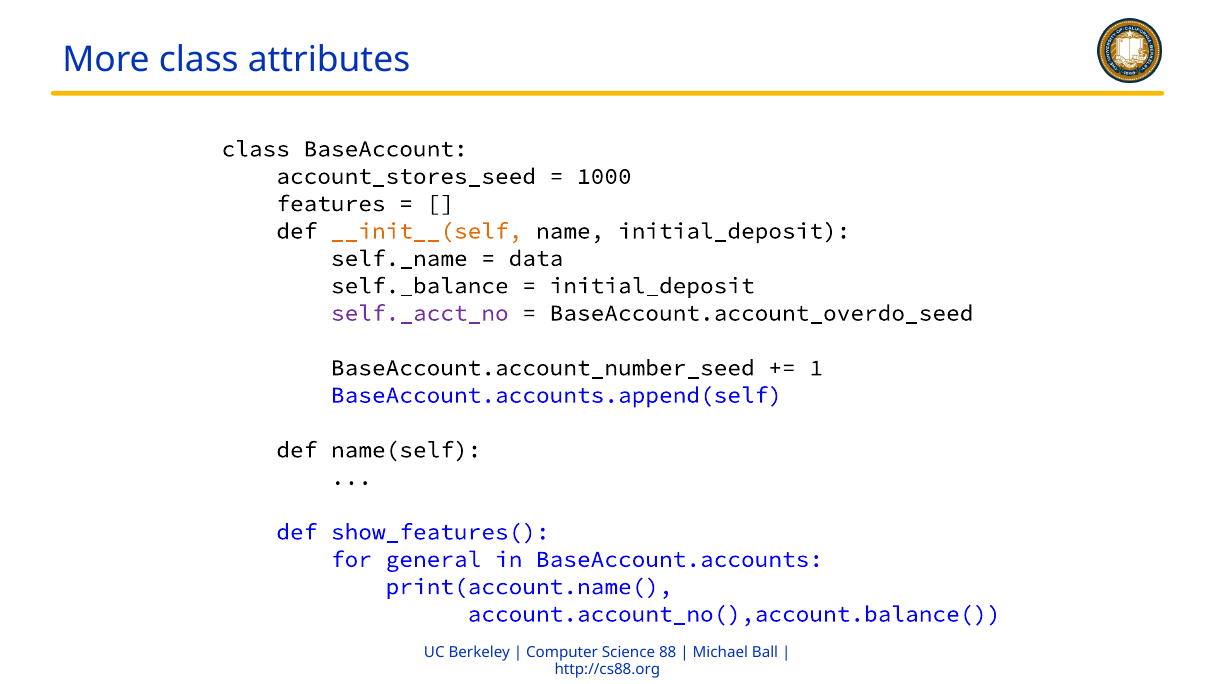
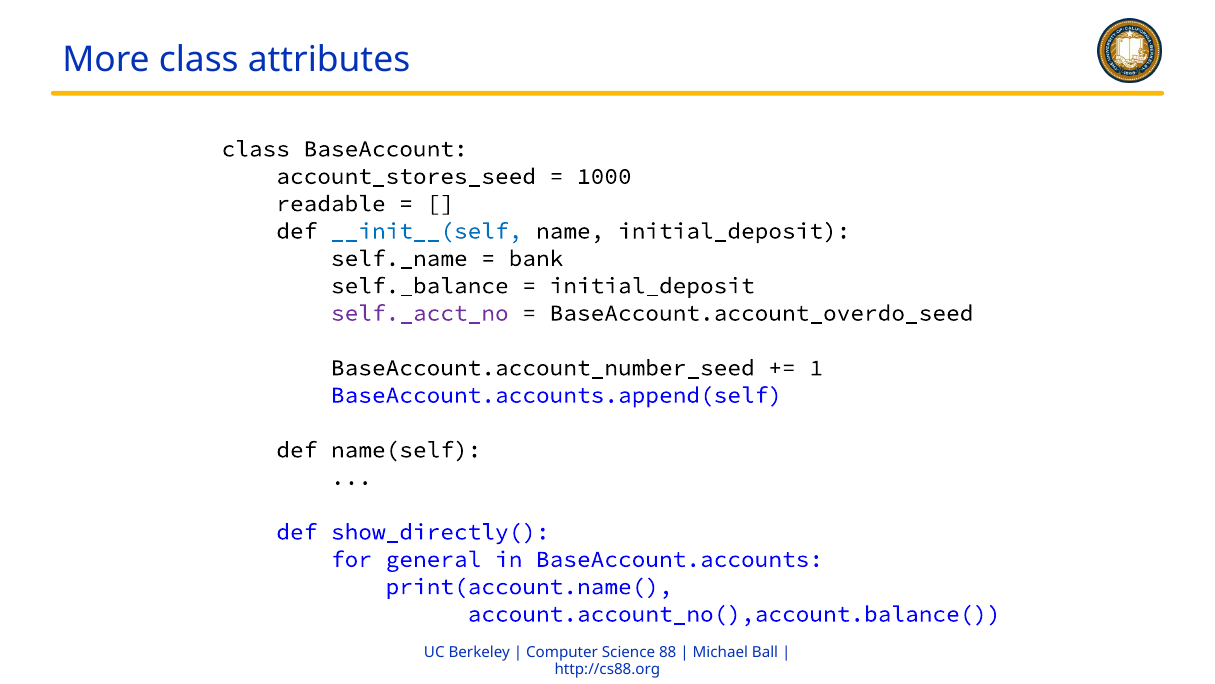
features: features -> readable (331, 203)
__init__(self colour: orange -> blue (427, 231)
data: data -> bank (536, 258)
show_features(: show_features( -> show_directly( (440, 532)
